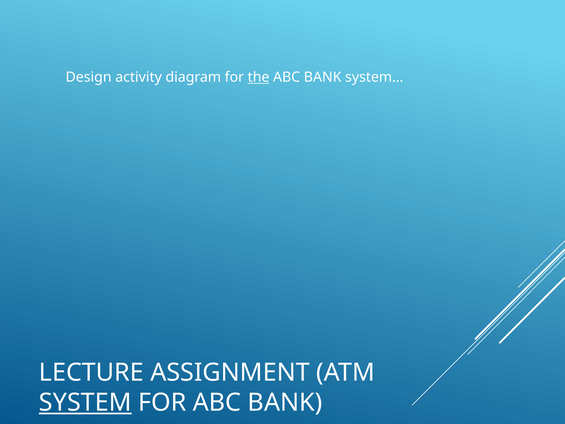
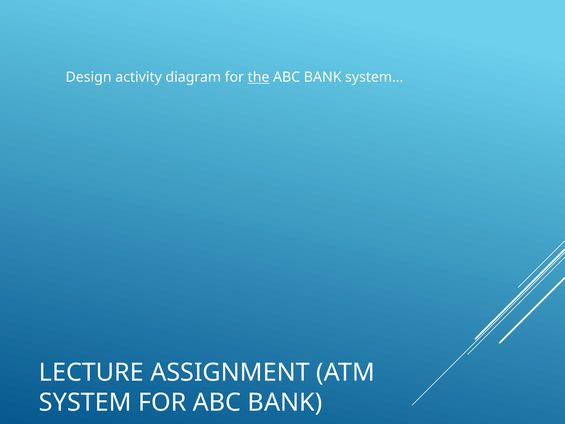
SYSTEM underline: present -> none (85, 402)
